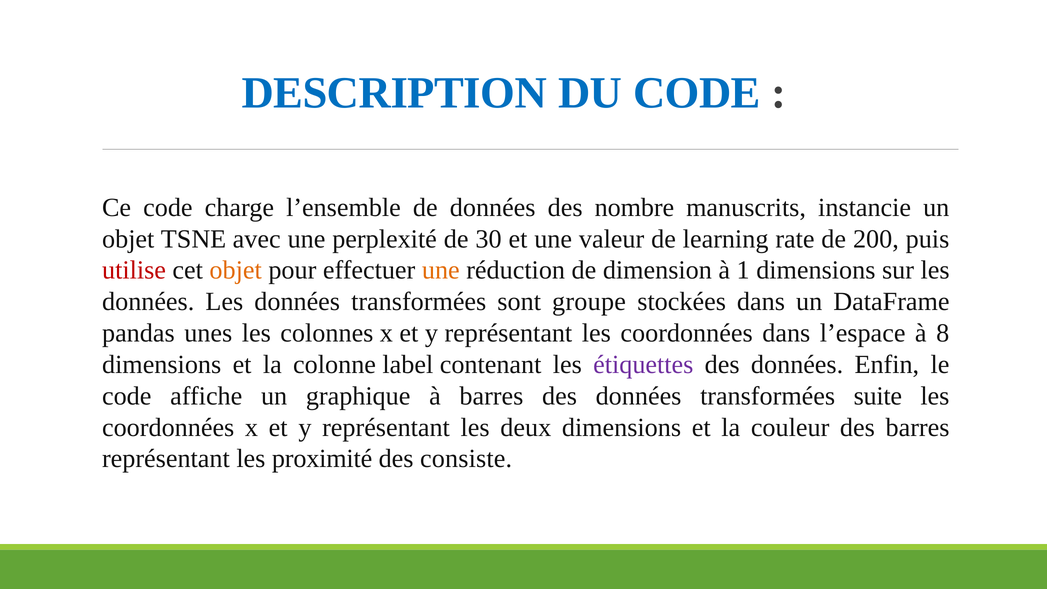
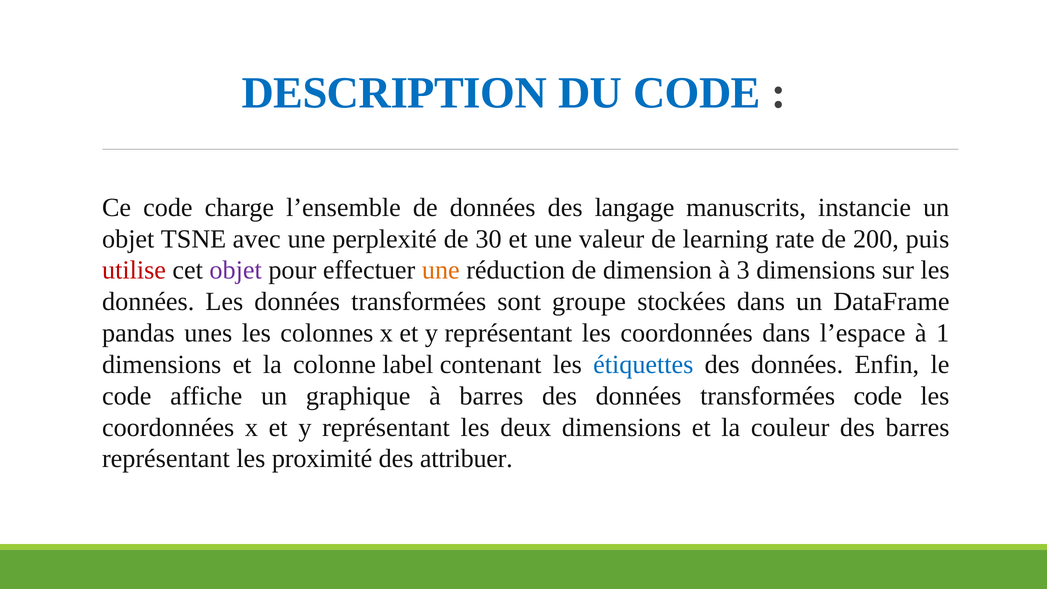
nombre: nombre -> langage (635, 207)
objet colour: orange -> purple (236, 270)
1: 1 -> 3 (743, 270)
8: 8 -> 1 (943, 333)
étiquettes colour: purple -> blue (643, 365)
transformées suite: suite -> code (878, 396)
consiste: consiste -> attribuer (466, 459)
